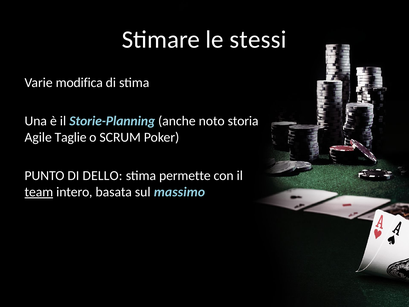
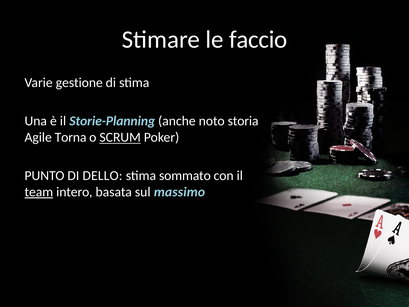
stessi: stessi -> faccio (258, 40)
modifica: modifica -> gestione (79, 83)
Taglie: Taglie -> Torna (71, 137)
SCRUM underline: none -> present (120, 137)
permette: permette -> sommato (185, 175)
